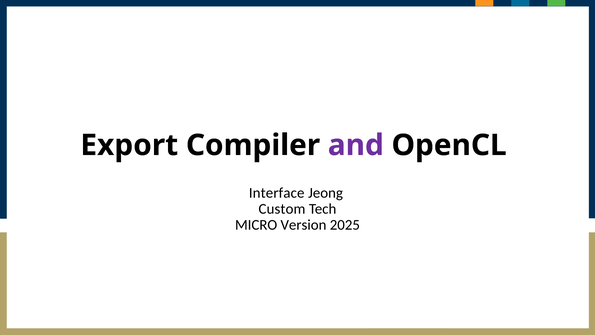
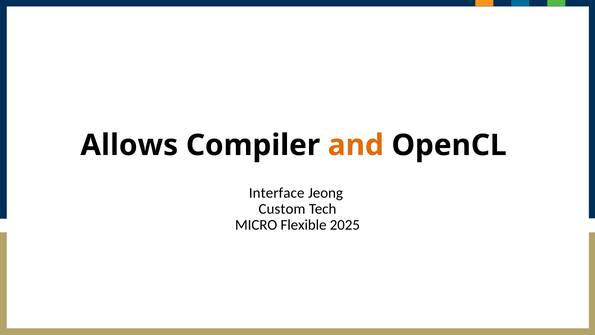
Export: Export -> Allows (129, 145)
and colour: purple -> orange (356, 145)
Version: Version -> Flexible (304, 225)
